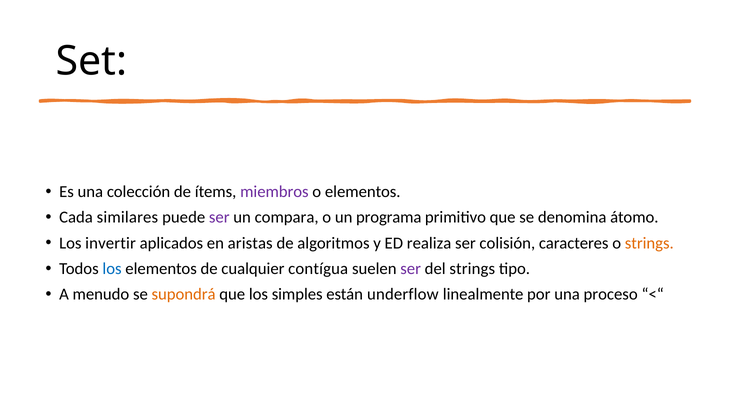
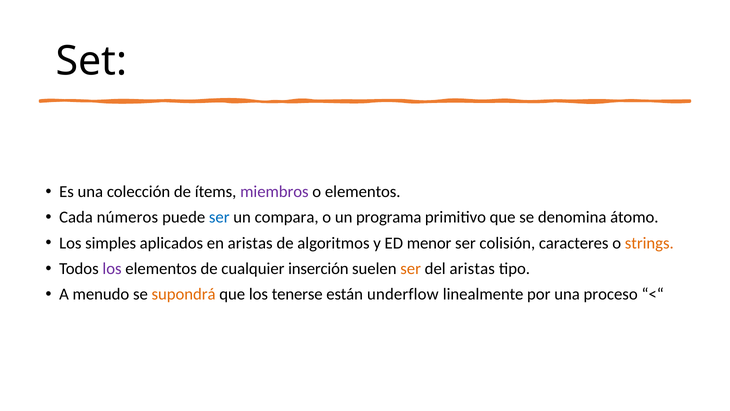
similares: similares -> números (127, 217)
ser colour: purple -> blue (219, 217)
invertir: invertir -> simples (111, 243)
realiza: realiza -> menor (429, 243)
los colour: blue -> purple (112, 268)
contígua: contígua -> inserción (318, 268)
ser colour: purple -> orange (411, 268)
del strings: strings -> aristas (472, 268)
simples: simples -> tenerse (297, 294)
